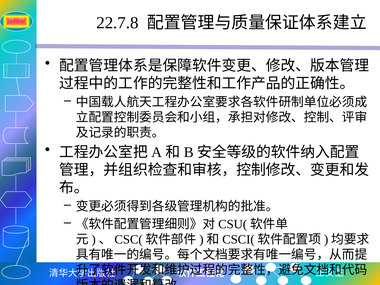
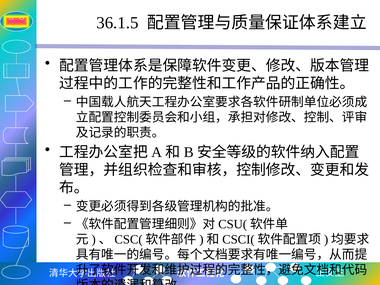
22.7.8: 22.7.8 -> 36.1.5 (117, 23)
